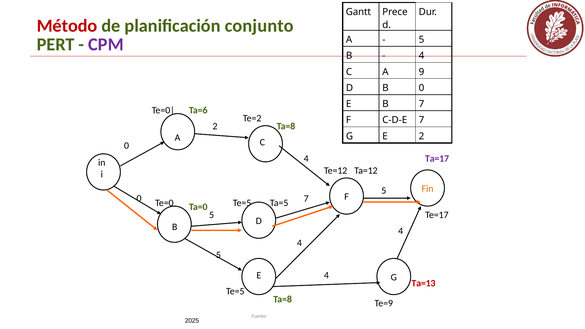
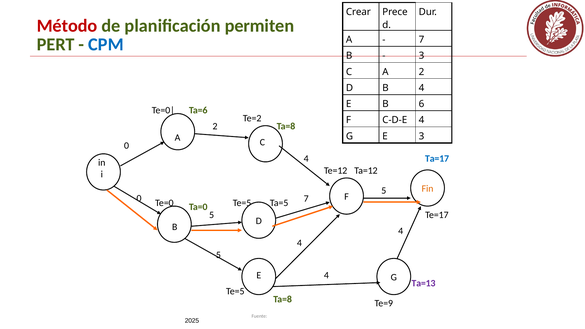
Gantt: Gantt -> Crear (358, 12)
conjunto: conjunto -> permiten (259, 26)
5: 5 -> 7 (422, 40)
CPM colour: purple -> blue (106, 45)
4: 4 -> 3 (422, 56)
A 9: 9 -> 2 (422, 72)
B 0: 0 -> 4 (422, 88)
B 7: 7 -> 6 (422, 104)
C-D-E 7: 7 -> 4 (422, 120)
E 2: 2 -> 3 (422, 136)
Ta=17 colour: purple -> blue (437, 159)
Ta=13 colour: red -> purple (424, 283)
